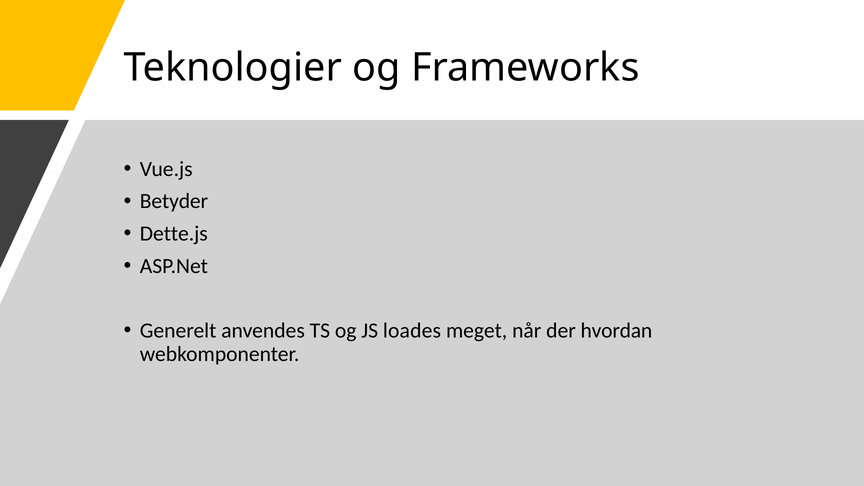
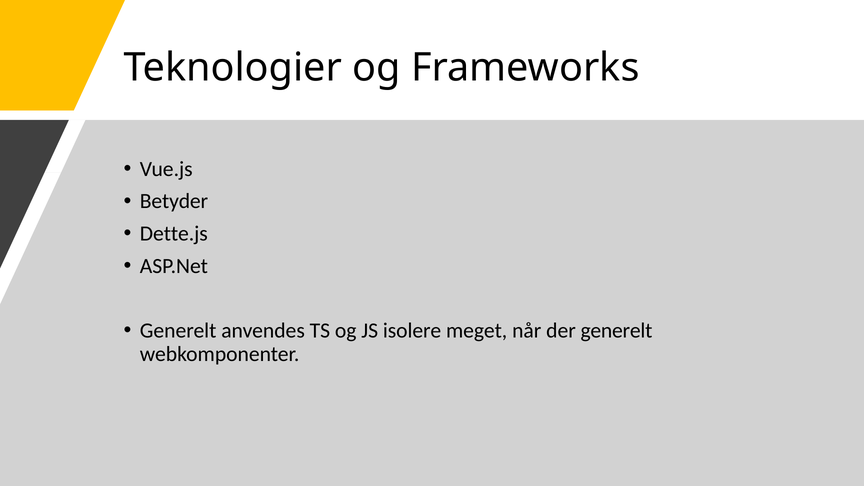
loades: loades -> isolere (412, 331)
der hvordan: hvordan -> generelt (616, 331)
